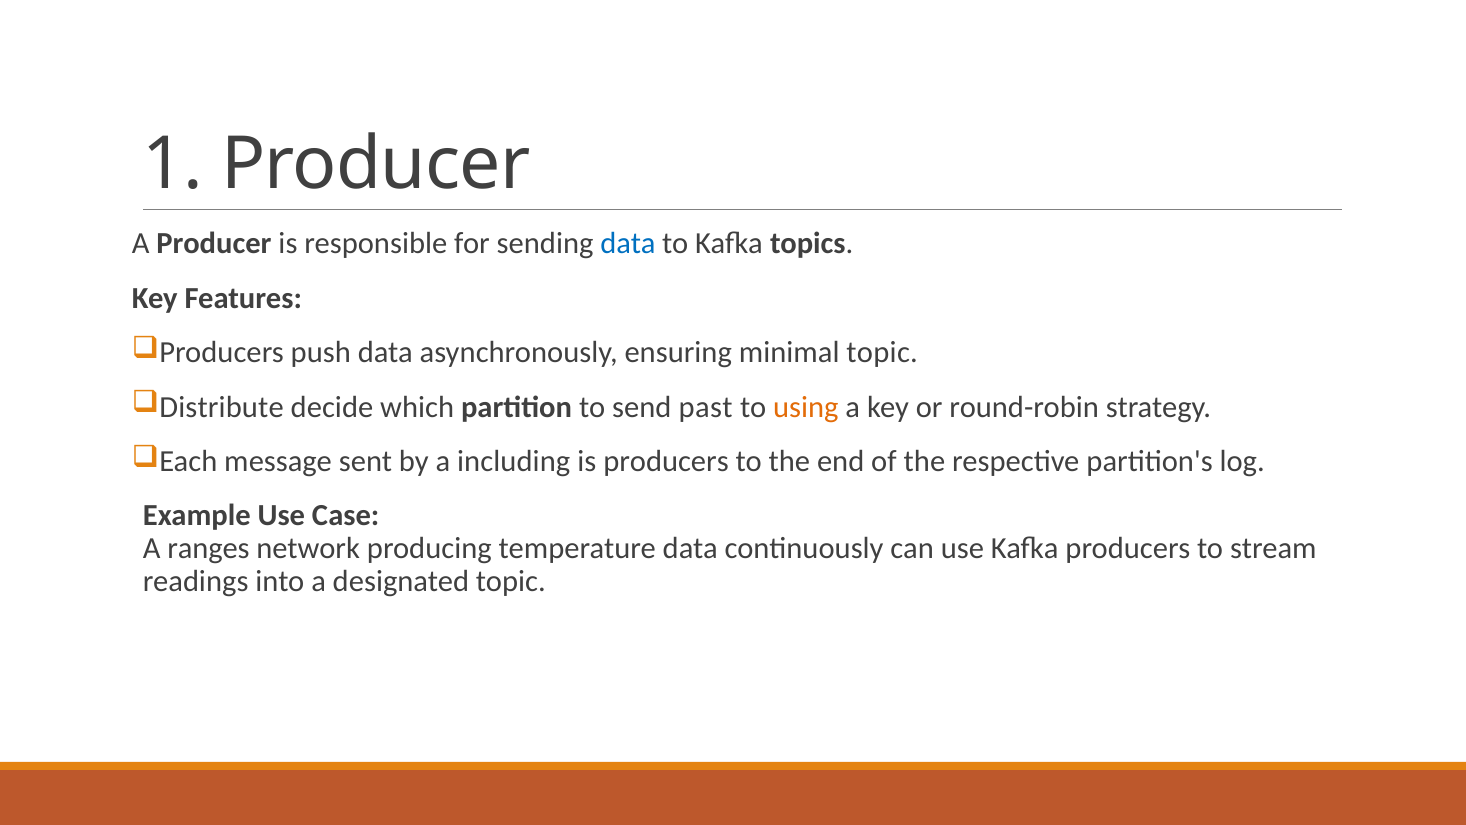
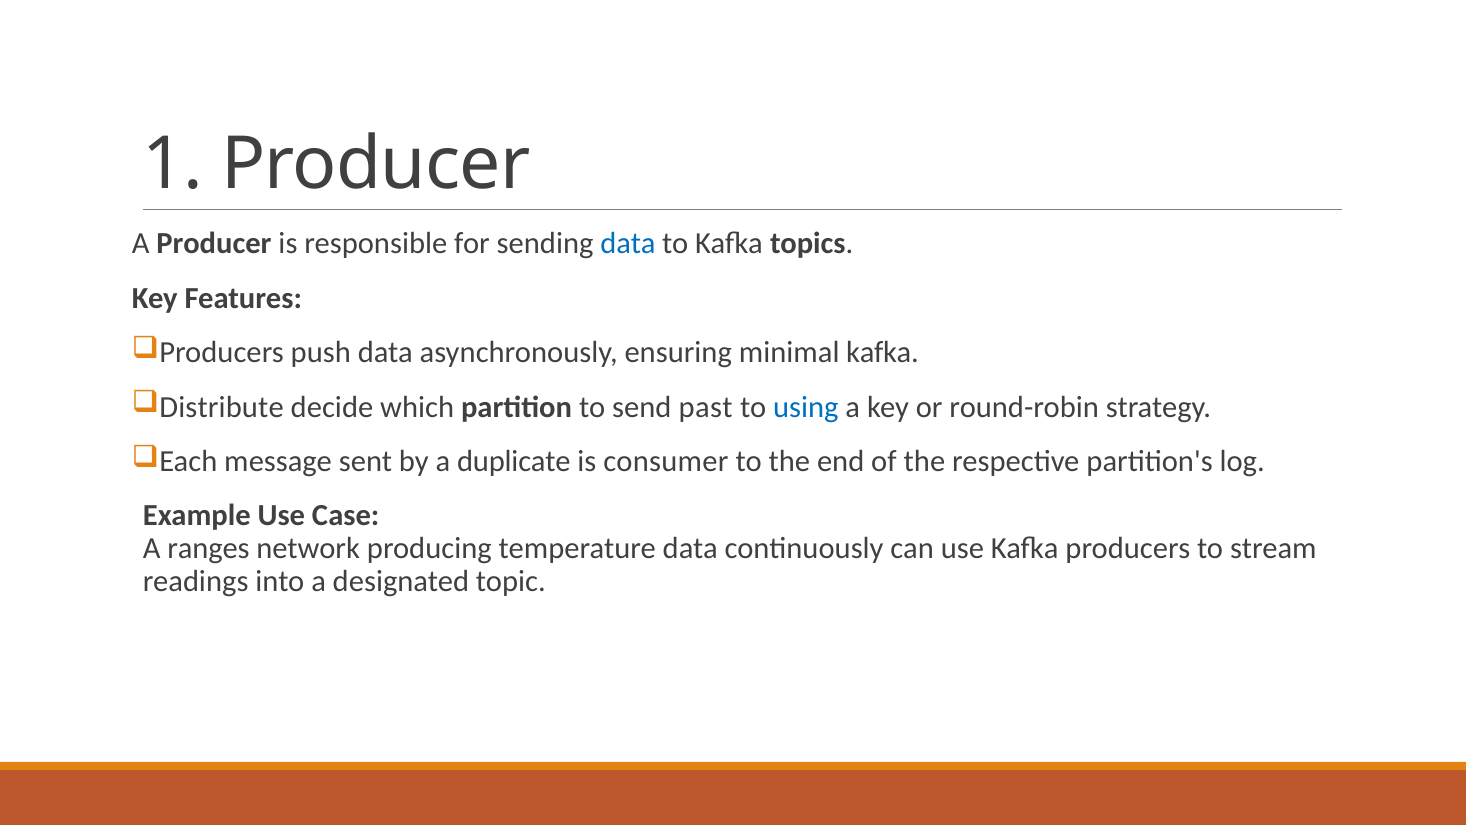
minimal topic: topic -> kafka (883, 352)
using colour: orange -> blue (806, 407)
including: including -> duplicate (514, 461)
is producers: producers -> consumer (666, 461)
